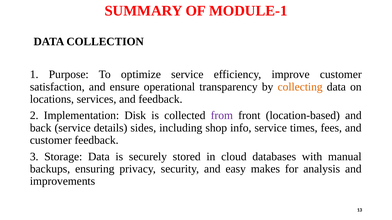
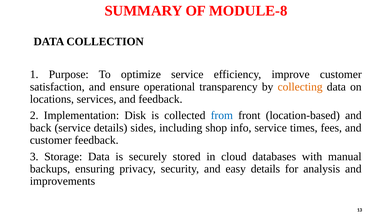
MODULE-1: MODULE-1 -> MODULE-8 (248, 11)
from colour: purple -> blue (222, 116)
easy makes: makes -> details (265, 169)
